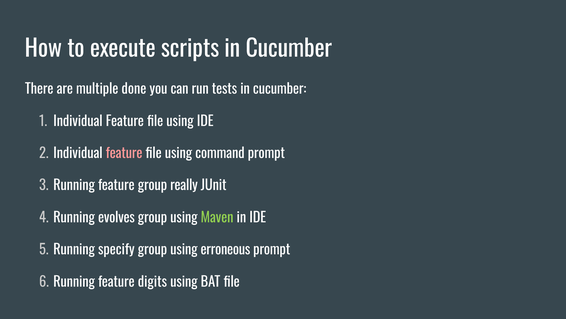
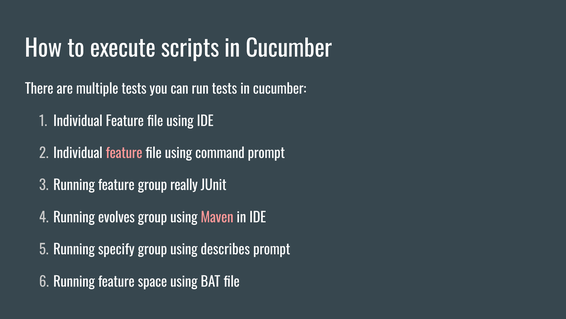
multiple done: done -> tests (134, 89)
Maven colour: light green -> pink (217, 217)
erroneous: erroneous -> describes (225, 249)
digits: digits -> space (152, 282)
